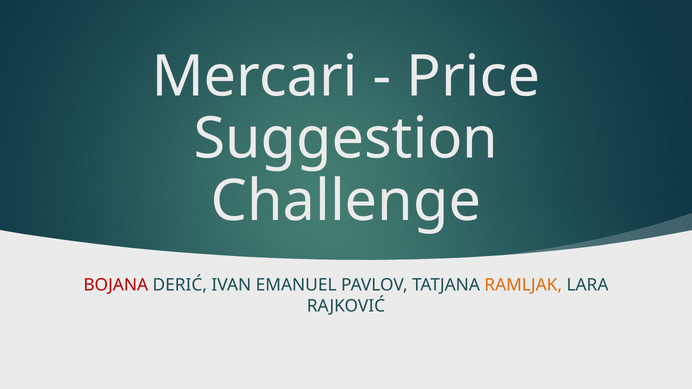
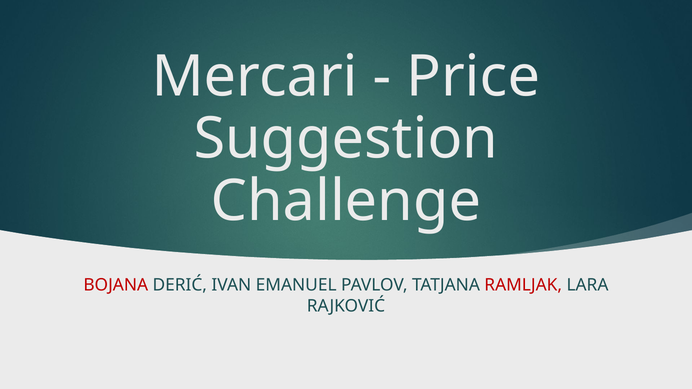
RAMLJAK colour: orange -> red (523, 285)
